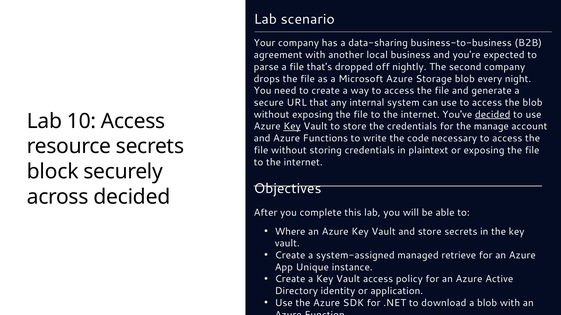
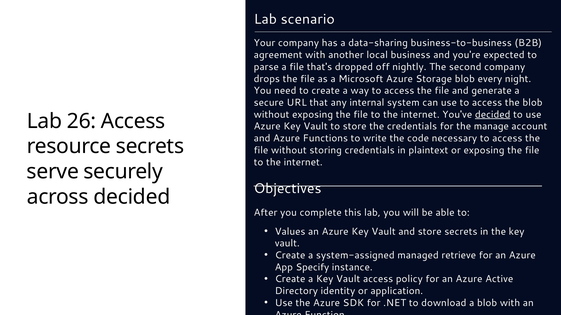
10: 10 -> 26 (82, 121)
Key underline: present -> none (292, 127)
block: block -> serve (53, 172)
Where: Where -> Values (290, 232)
Unique: Unique -> Specify (312, 268)
